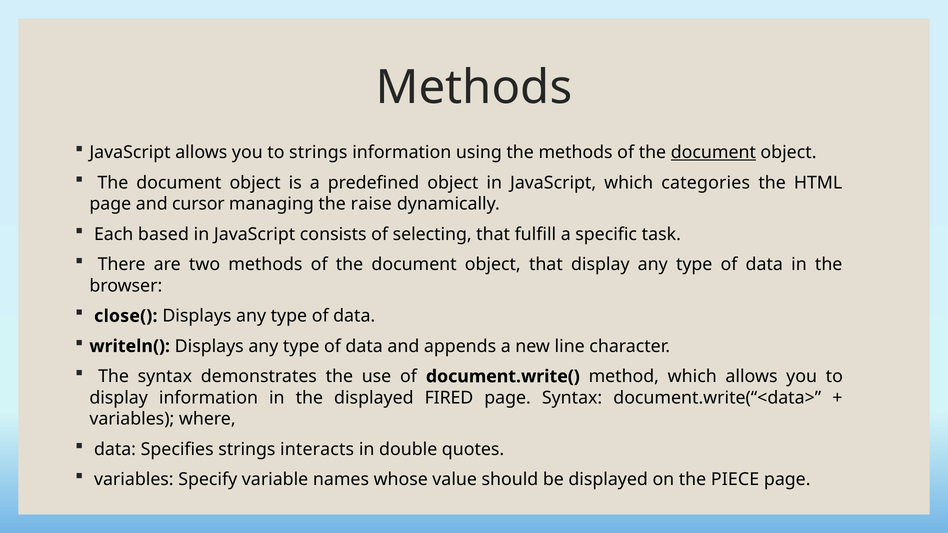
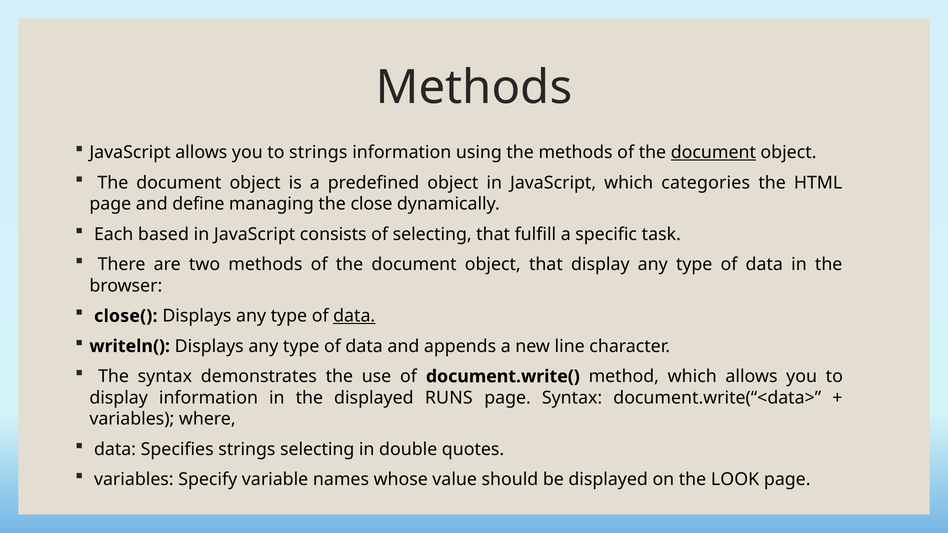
cursor: cursor -> define (198, 204)
raise: raise -> close (371, 204)
data underline: none -> present (354, 316)
FIRED: FIRED -> RUNS (449, 398)
strings interacts: interacts -> selecting (317, 449)
PIECE: PIECE -> LOOK (735, 480)
